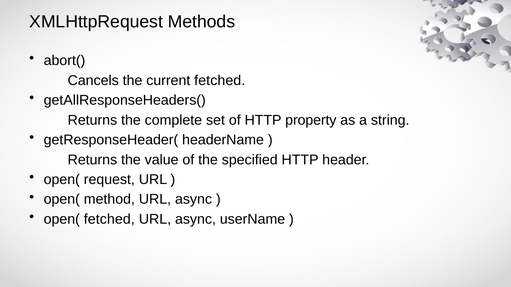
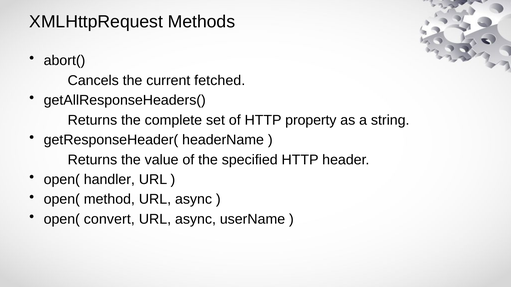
request: request -> handler (109, 180)
open( fetched: fetched -> convert (109, 219)
